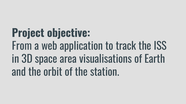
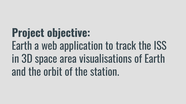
From: From -> Earth (22, 47)
